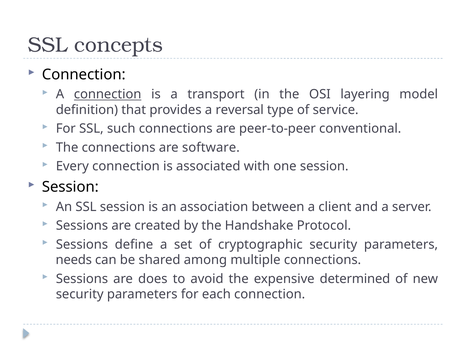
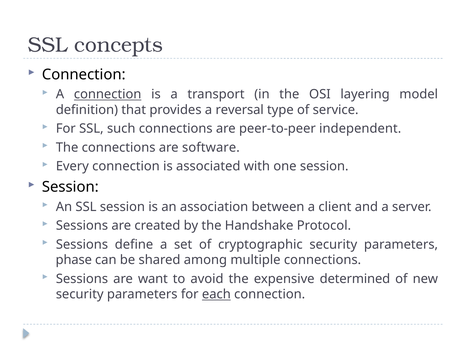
conventional: conventional -> independent (360, 128)
needs: needs -> phase (74, 260)
does: does -> want (153, 278)
each underline: none -> present (216, 294)
